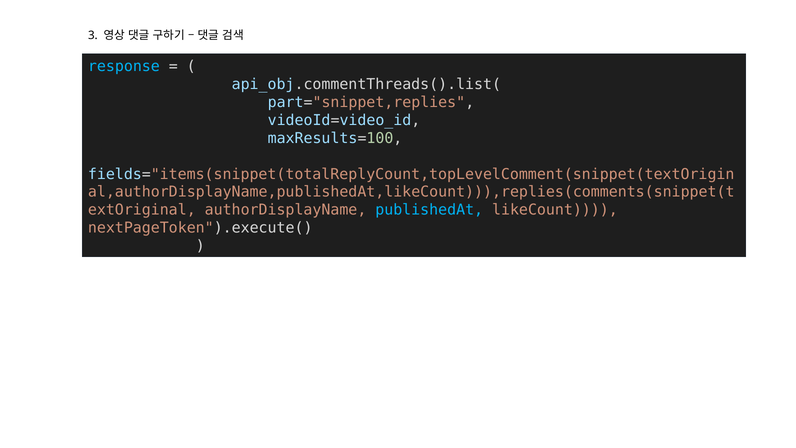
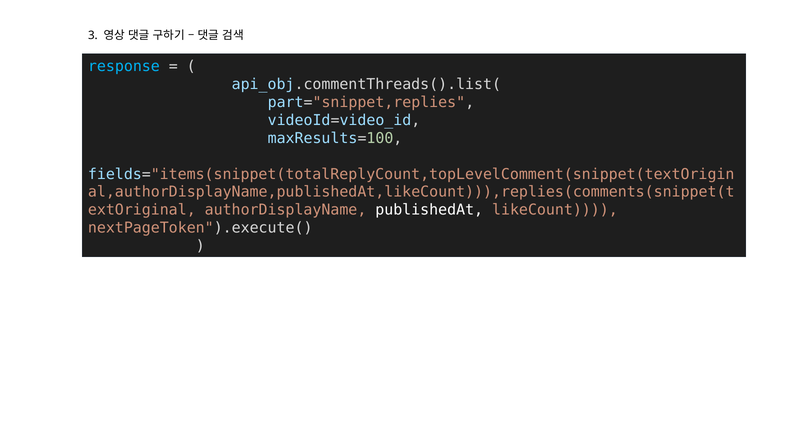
publishedAt colour: light blue -> white (429, 210)
